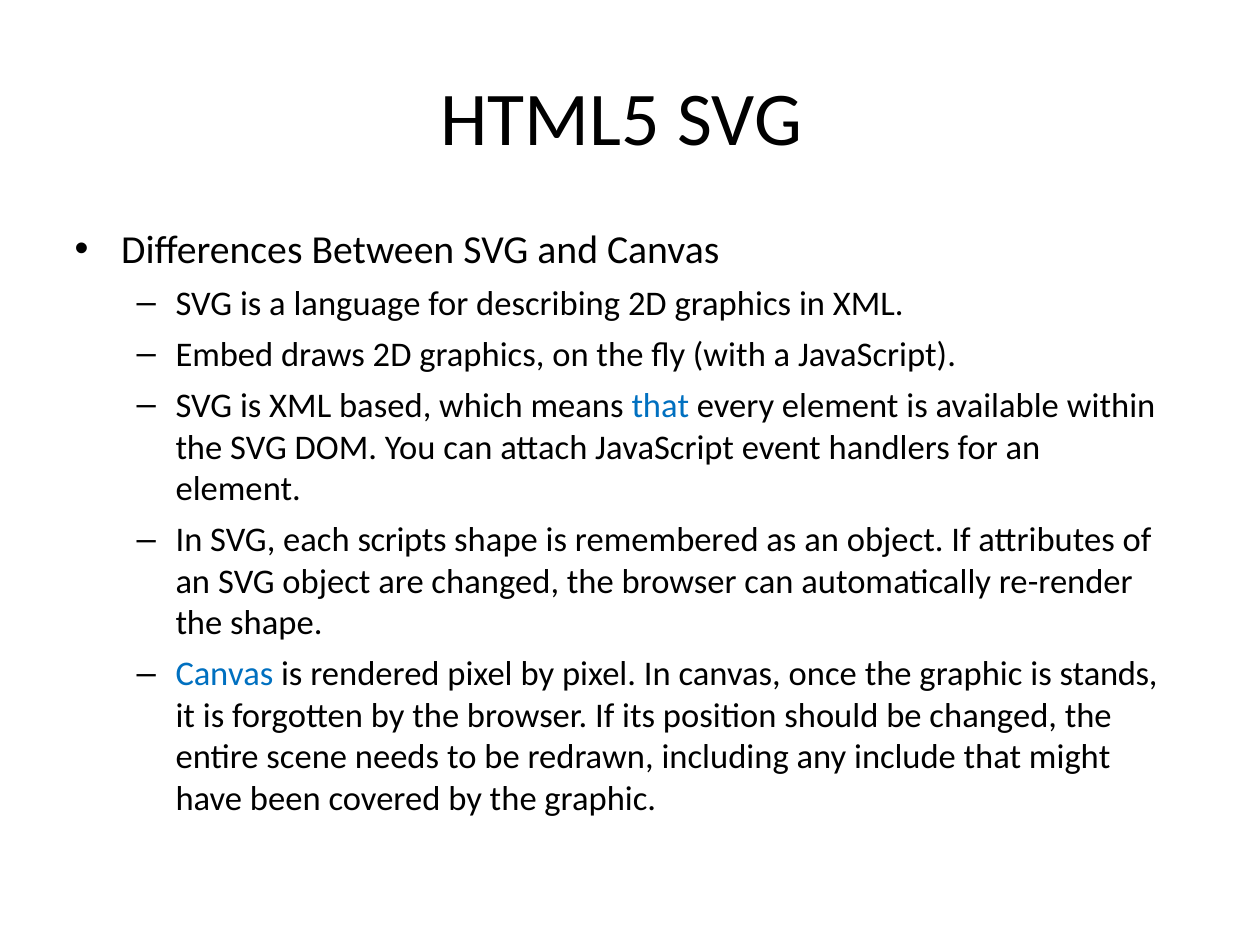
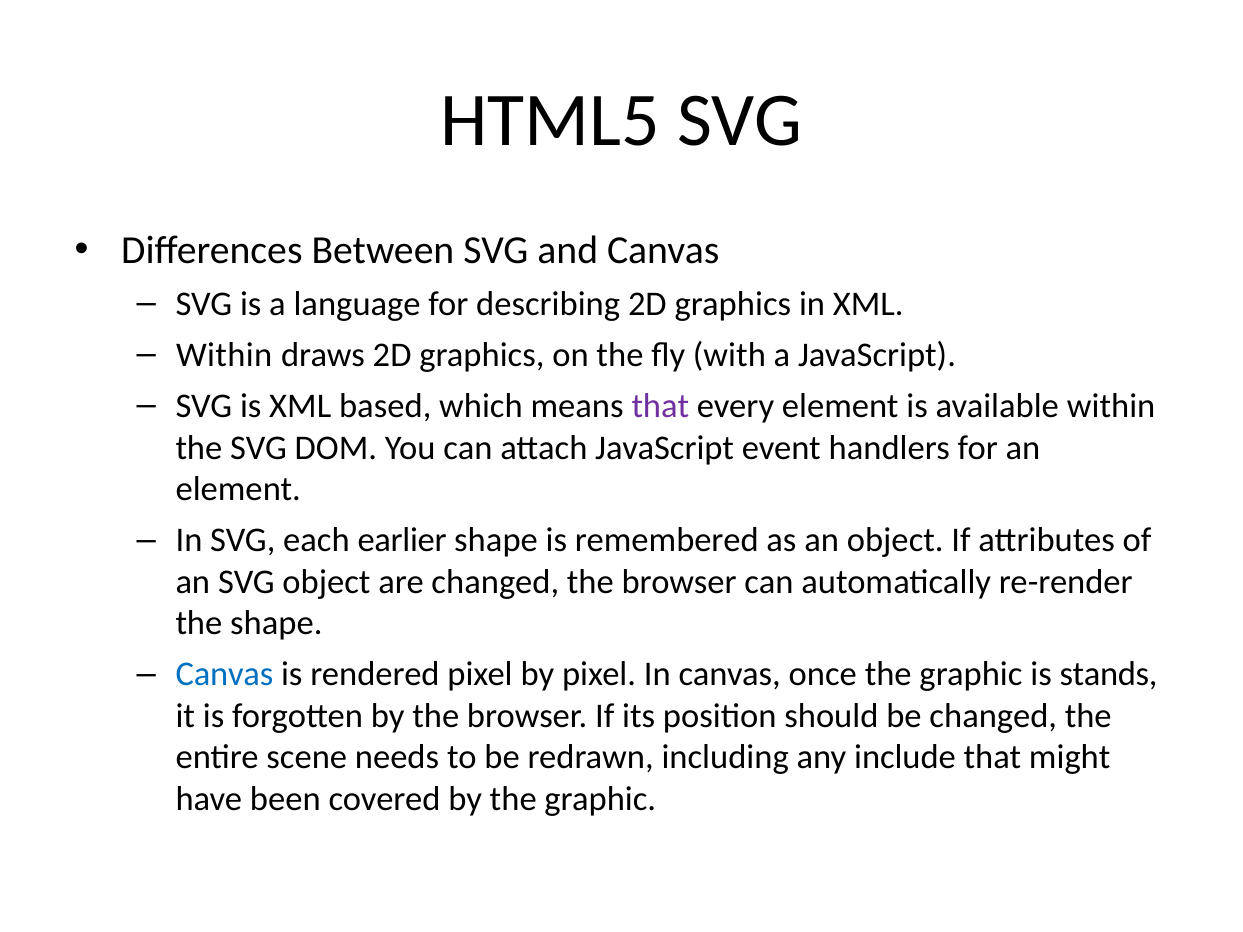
Embed: Embed -> Within (224, 355)
that colour: blue -> purple (660, 406)
scripts: scripts -> earlier (402, 541)
